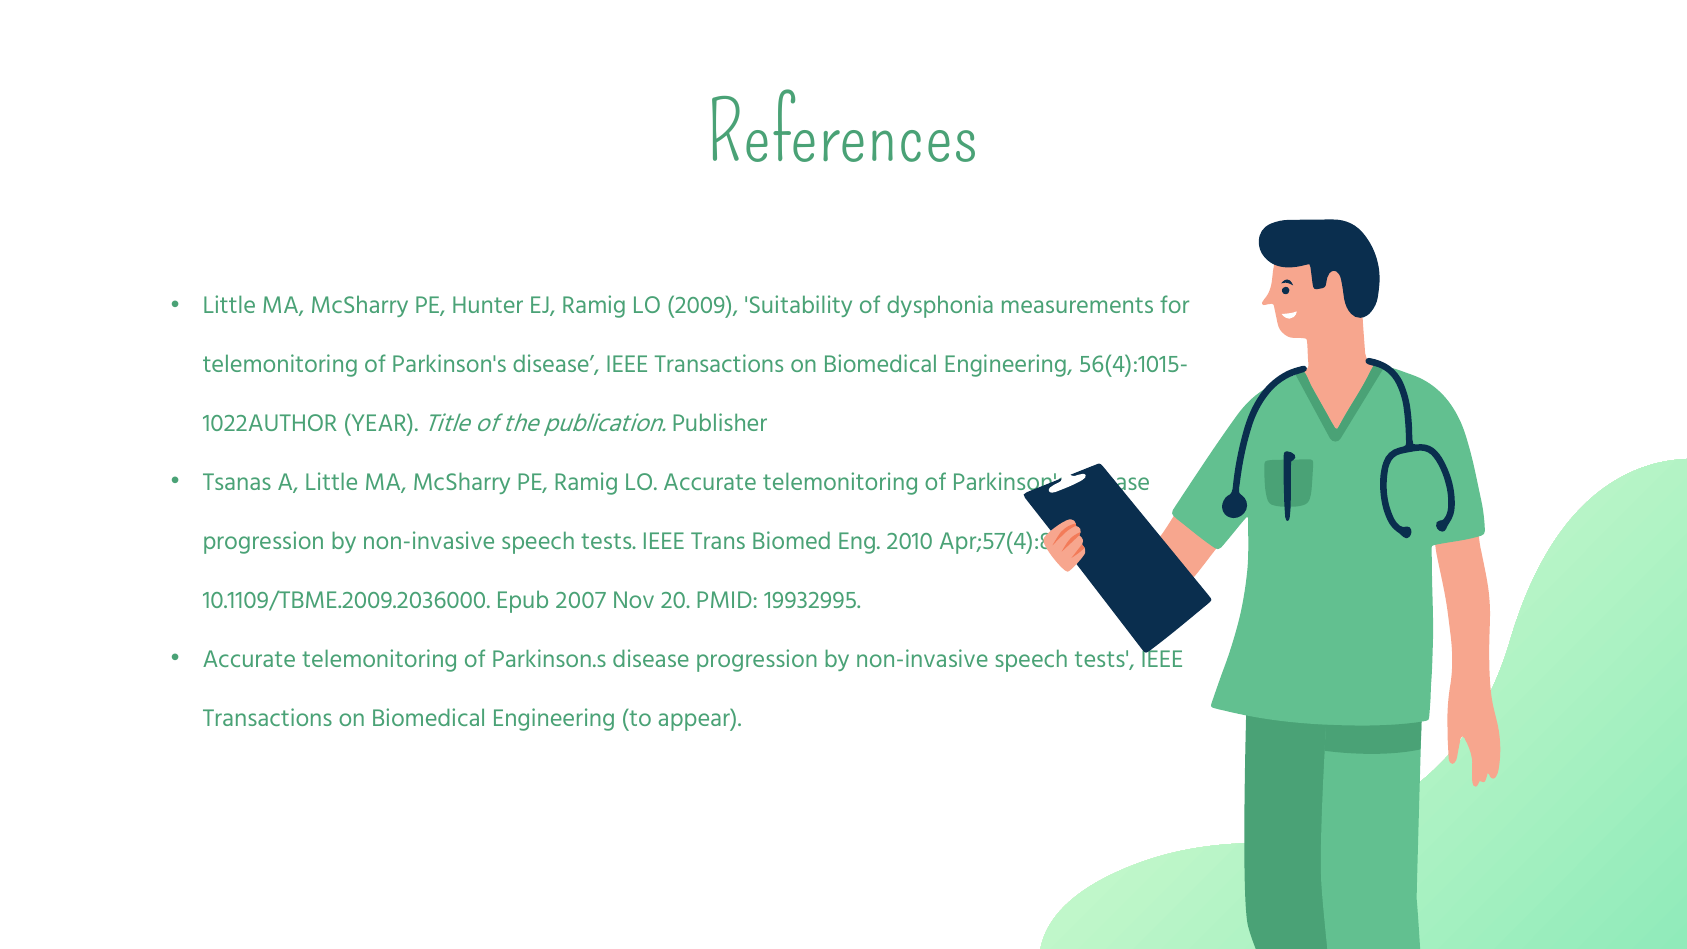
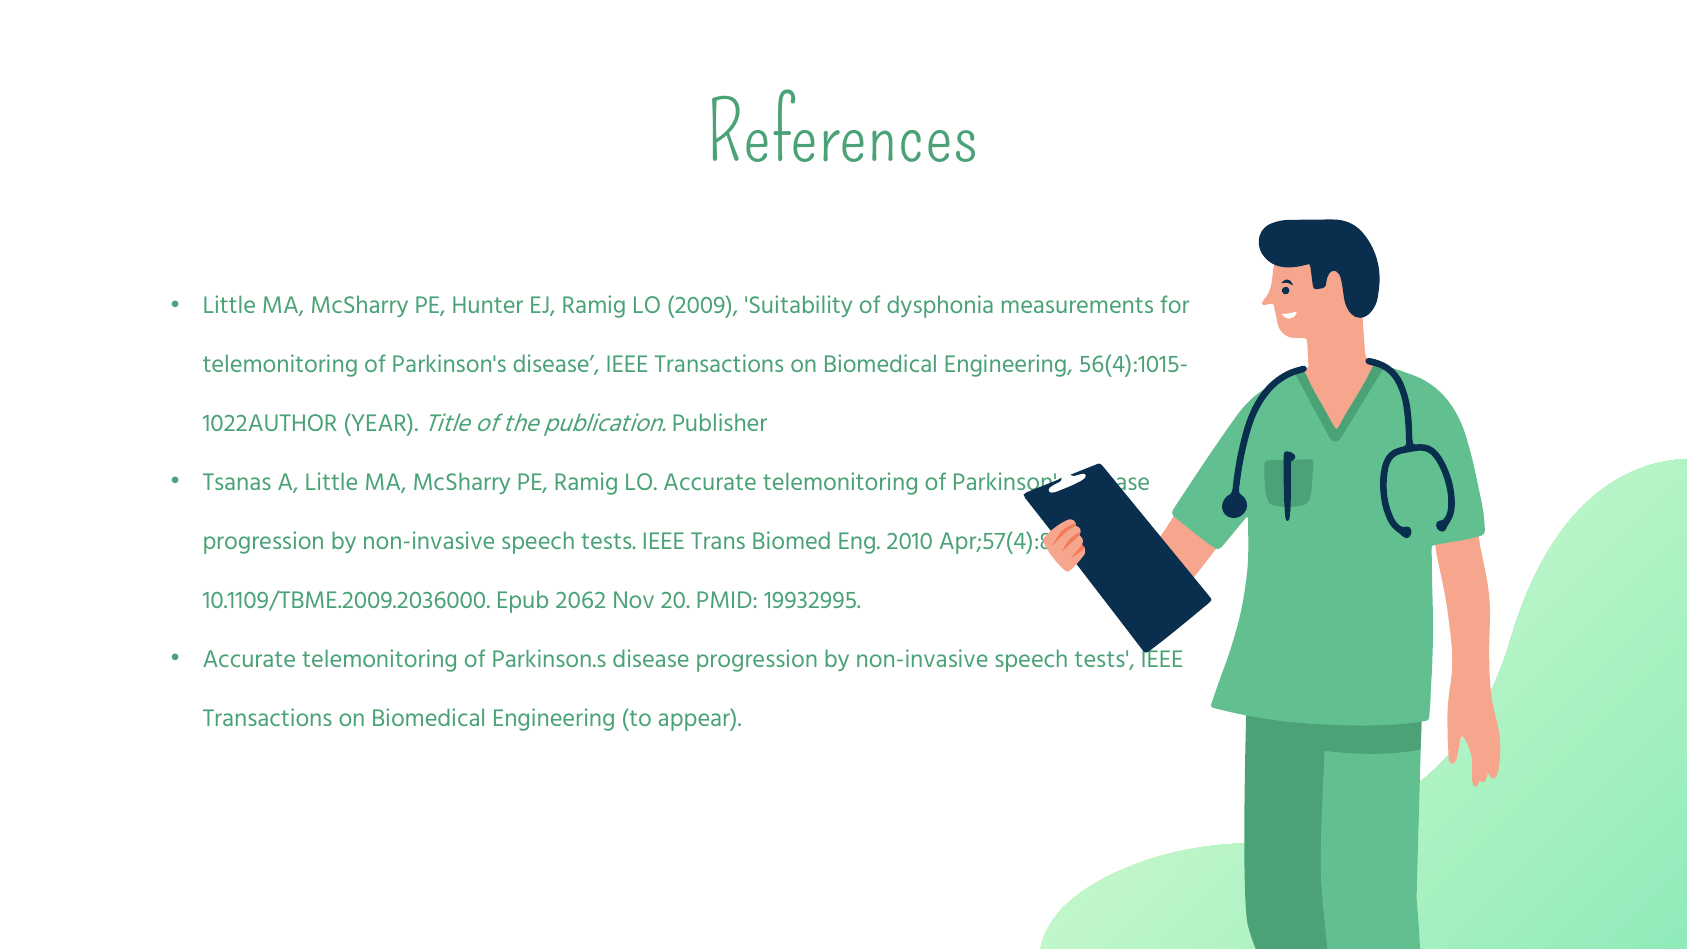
2007: 2007 -> 2062 (581, 600)
